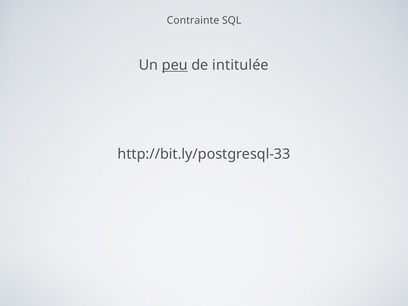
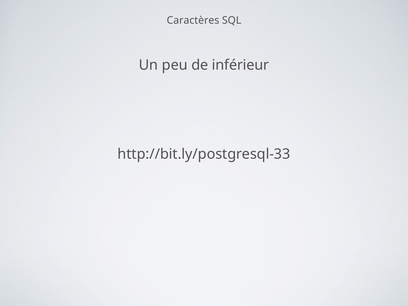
Contrainte: Contrainte -> Caractères (193, 20)
peu underline: present -> none (175, 65)
intitulée: intitulée -> inférieur (241, 65)
